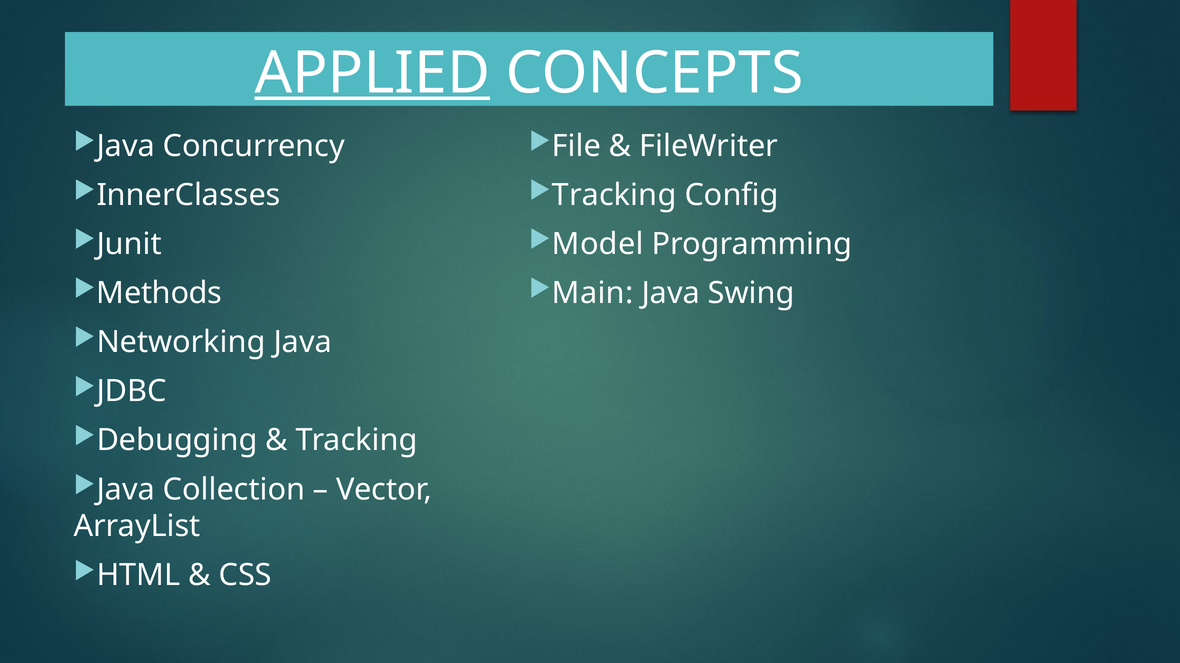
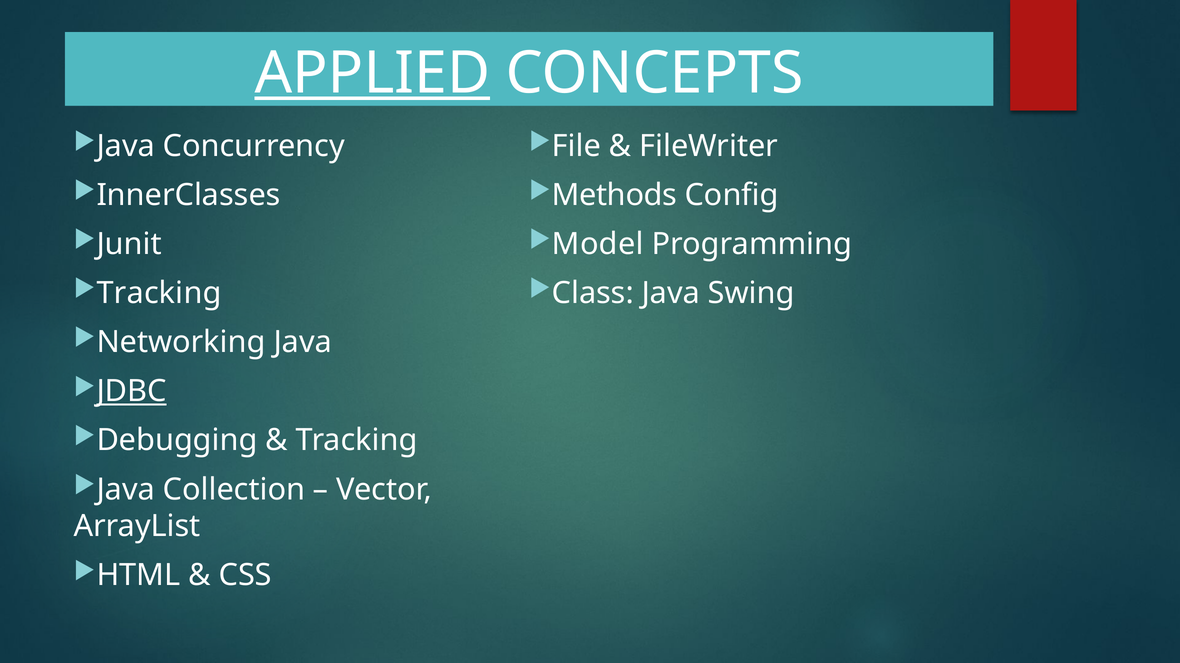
Tracking: Tracking -> Methods (614, 195)
Methods: Methods -> Tracking (159, 293)
Main: Main -> Class (593, 293)
JDBC underline: none -> present (132, 392)
